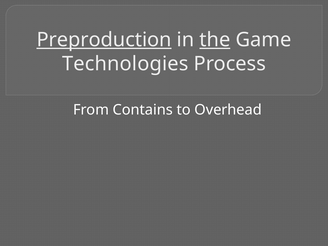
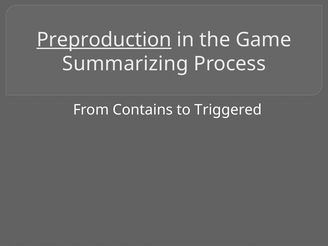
the underline: present -> none (215, 40)
Technologies: Technologies -> Summarizing (125, 64)
Overhead: Overhead -> Triggered (228, 110)
